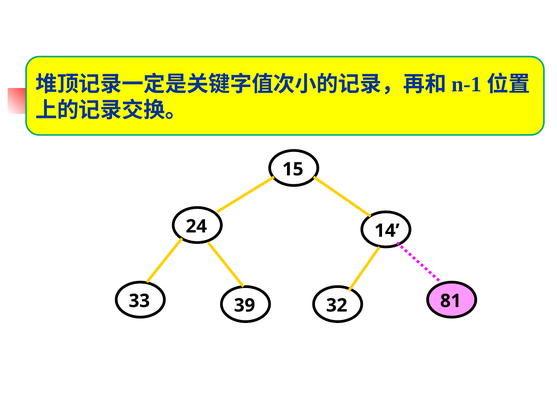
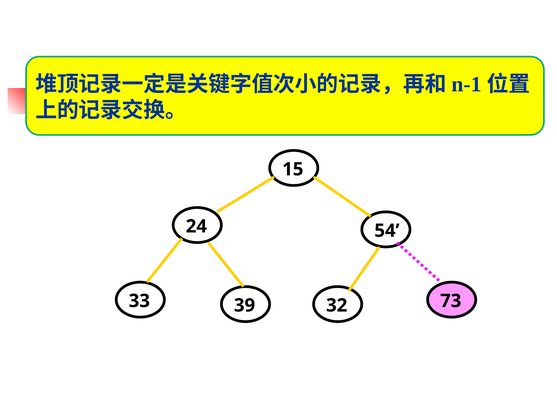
14: 14 -> 54 (387, 231)
81: 81 -> 73 (451, 301)
